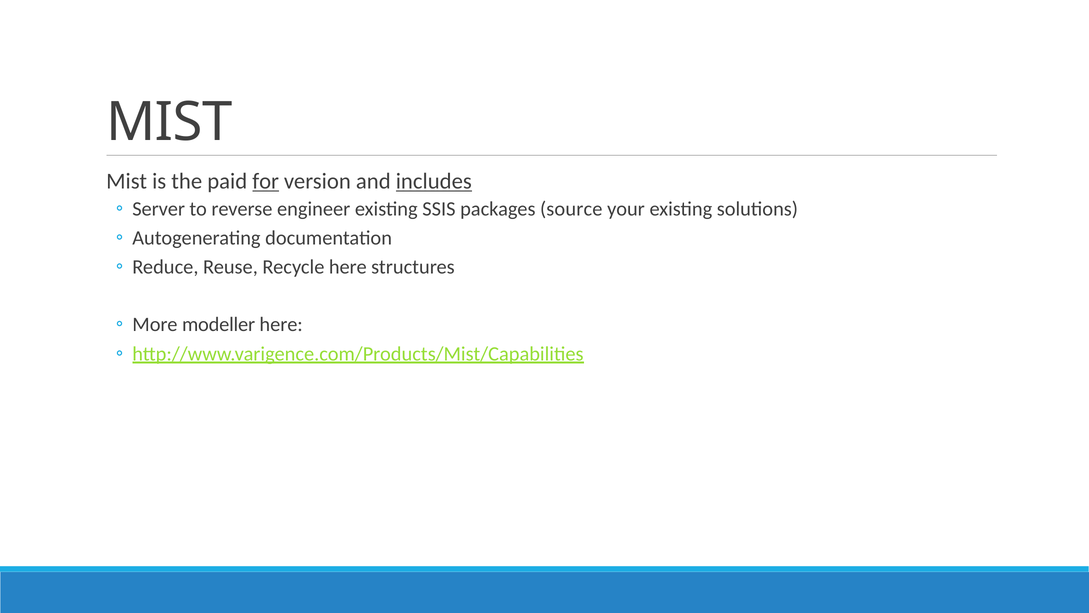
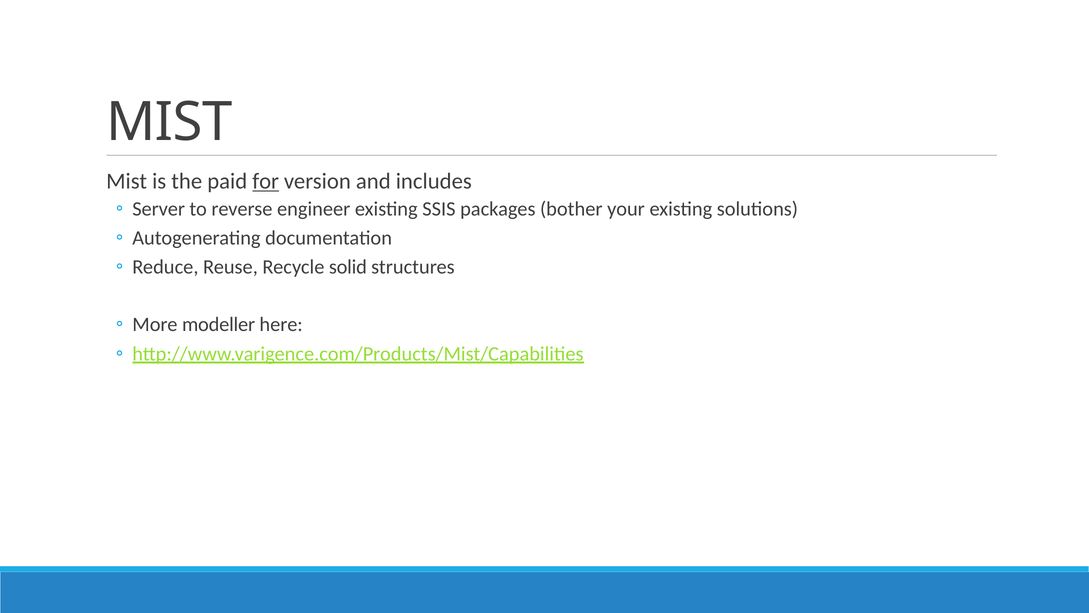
includes underline: present -> none (434, 181)
source: source -> bother (571, 209)
Recycle here: here -> solid (348, 267)
